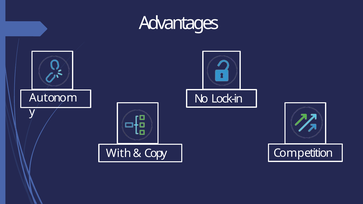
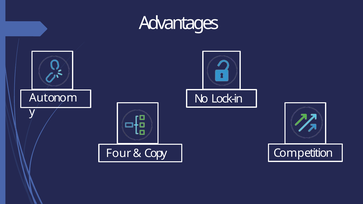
With: With -> Four (119, 153)
